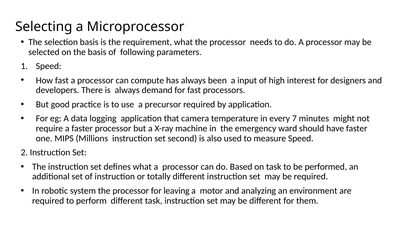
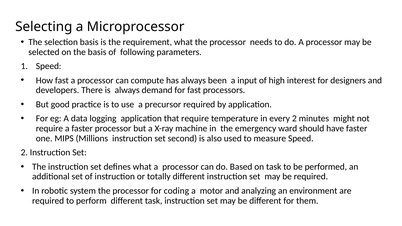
that camera: camera -> require (195, 119)
every 7: 7 -> 2 (294, 119)
leaving: leaving -> coding (176, 191)
